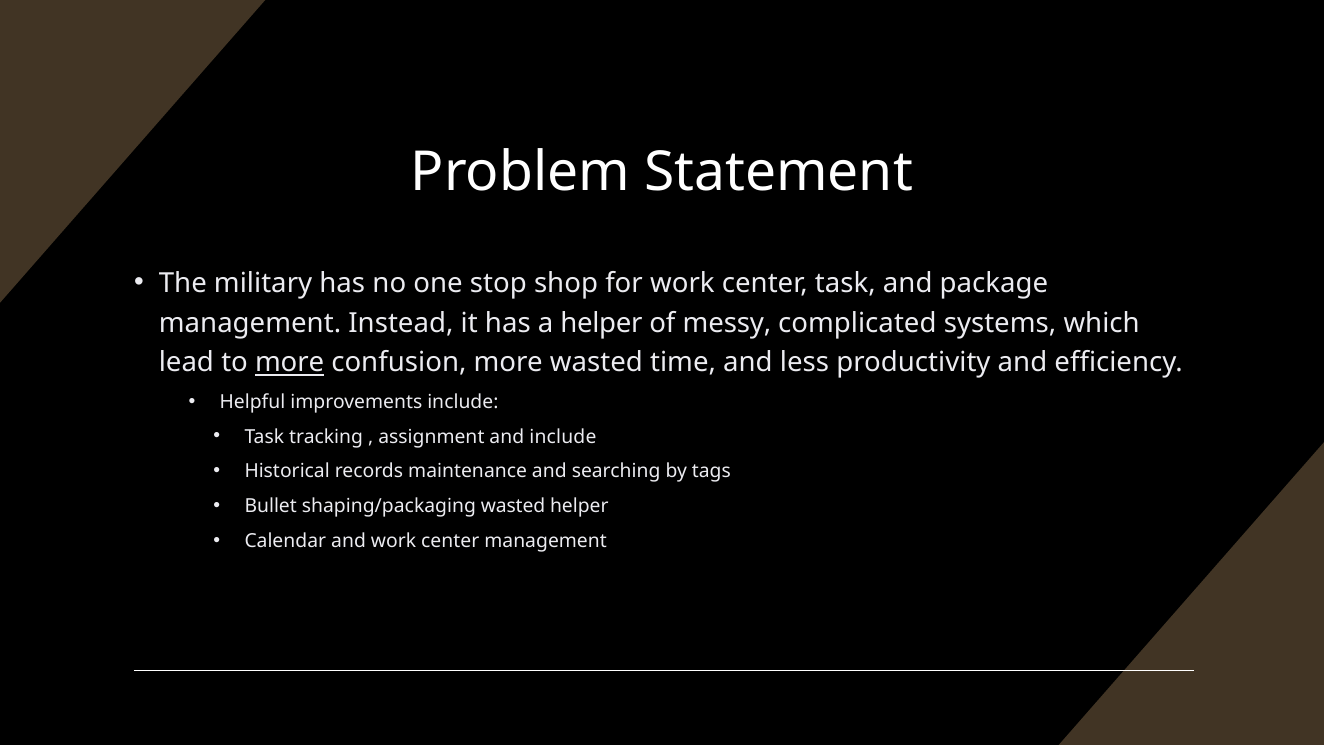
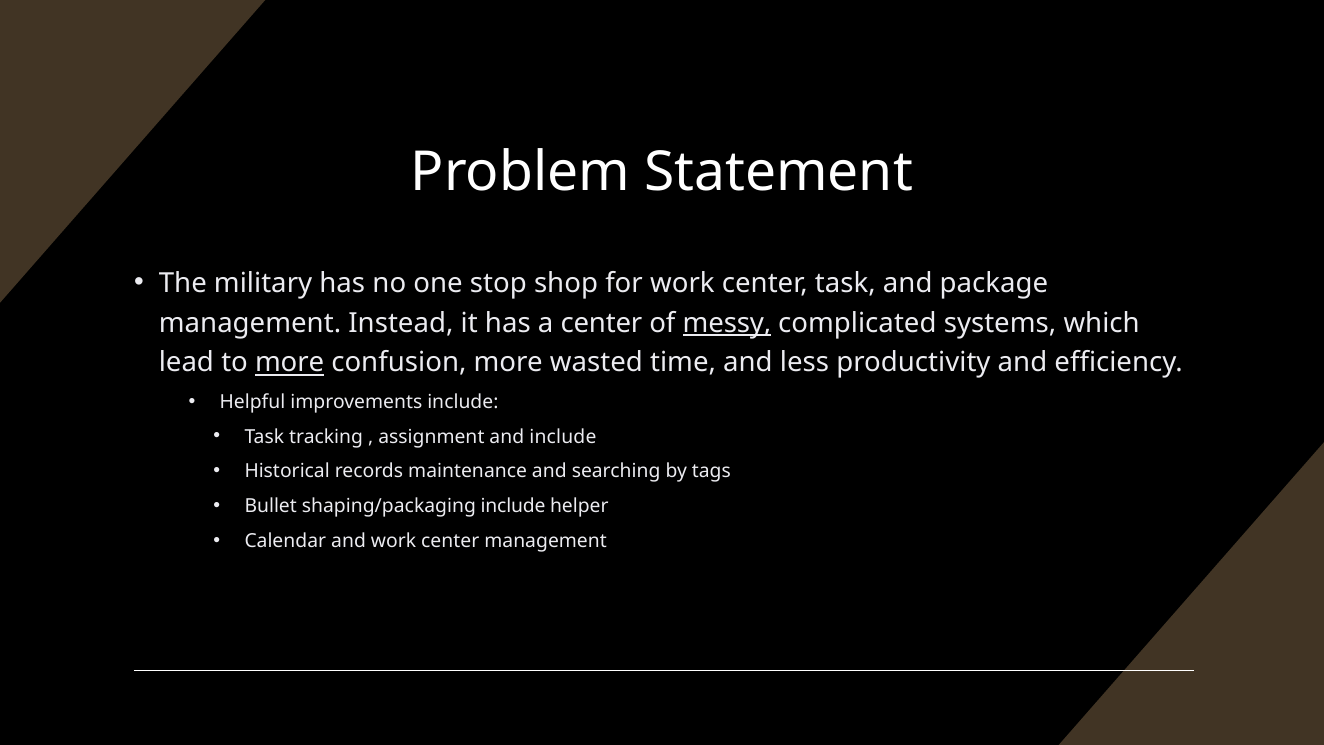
a helper: helper -> center (601, 323)
messy underline: none -> present (727, 323)
shaping/packaging wasted: wasted -> include (513, 506)
